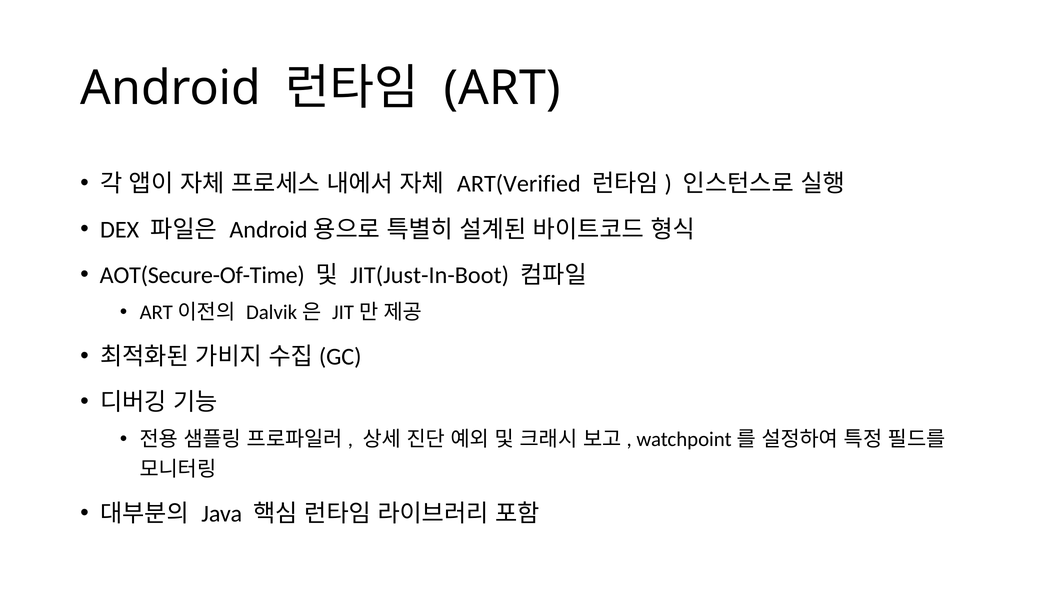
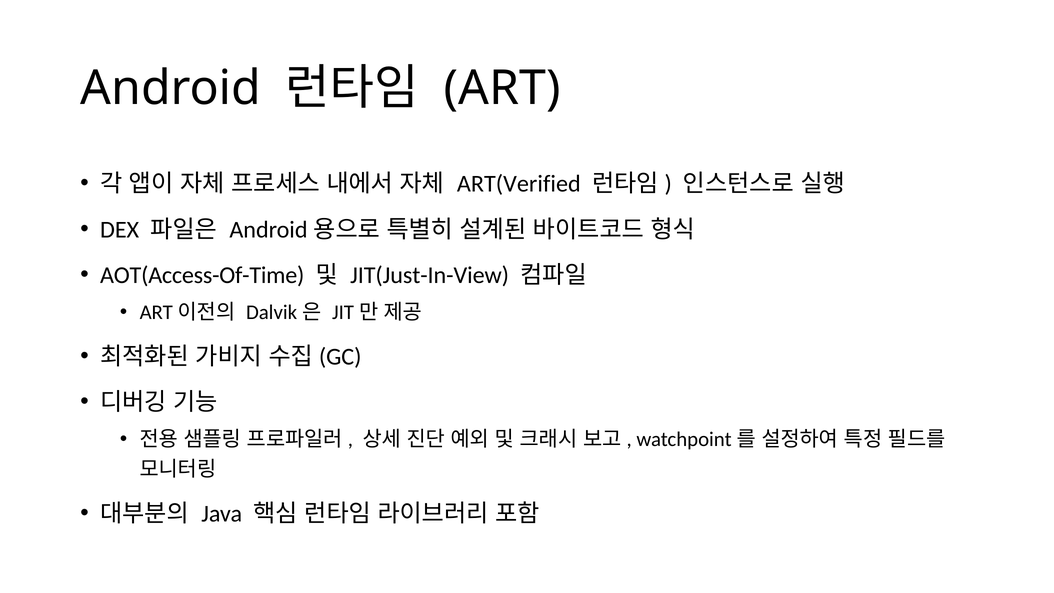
AOT(Secure-Of-Time: AOT(Secure-Of-Time -> AOT(Access-Of-Time (202, 275)
JIT(Just-In-Boot: JIT(Just-In-Boot -> JIT(Just-In-View (430, 275)
